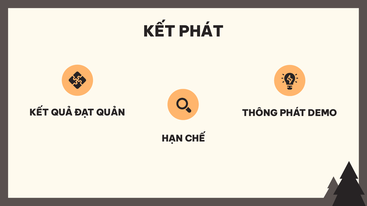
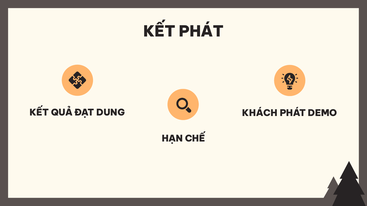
QUẢN: QUẢN -> DUNG (111, 113)
THÔNG: THÔNG -> KHÁCH (260, 113)
